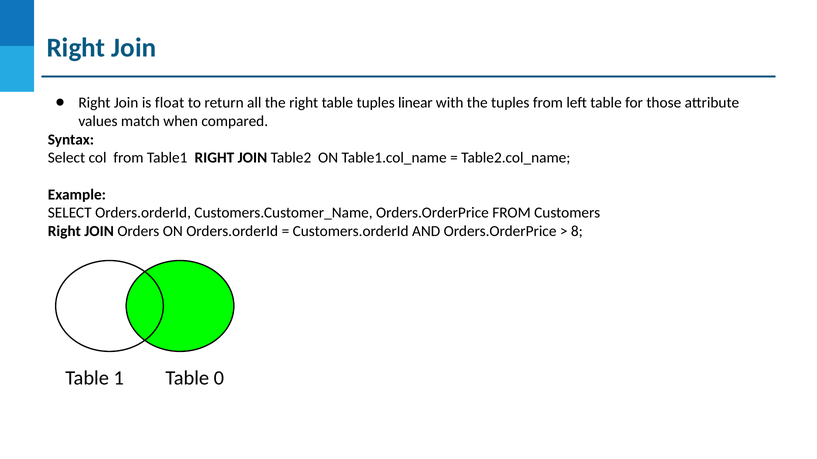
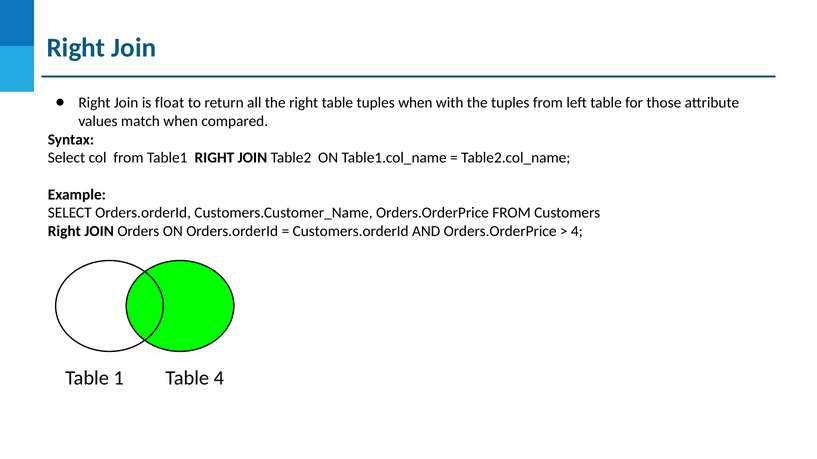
tuples linear: linear -> when (415, 103)
8: 8 -> 4 (577, 232)
Table 0: 0 -> 4 (219, 379)
